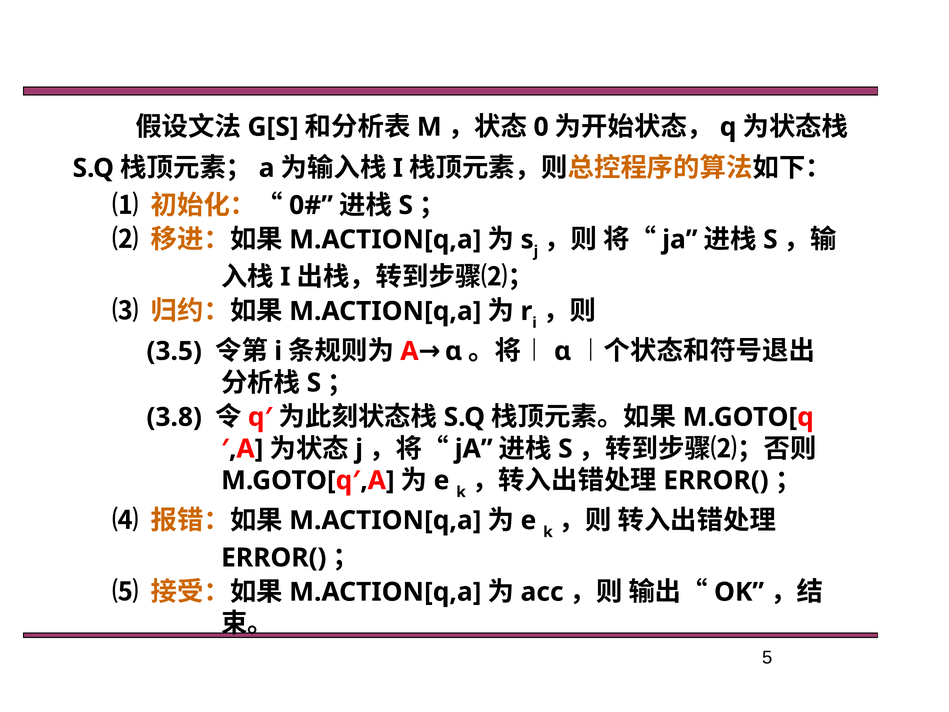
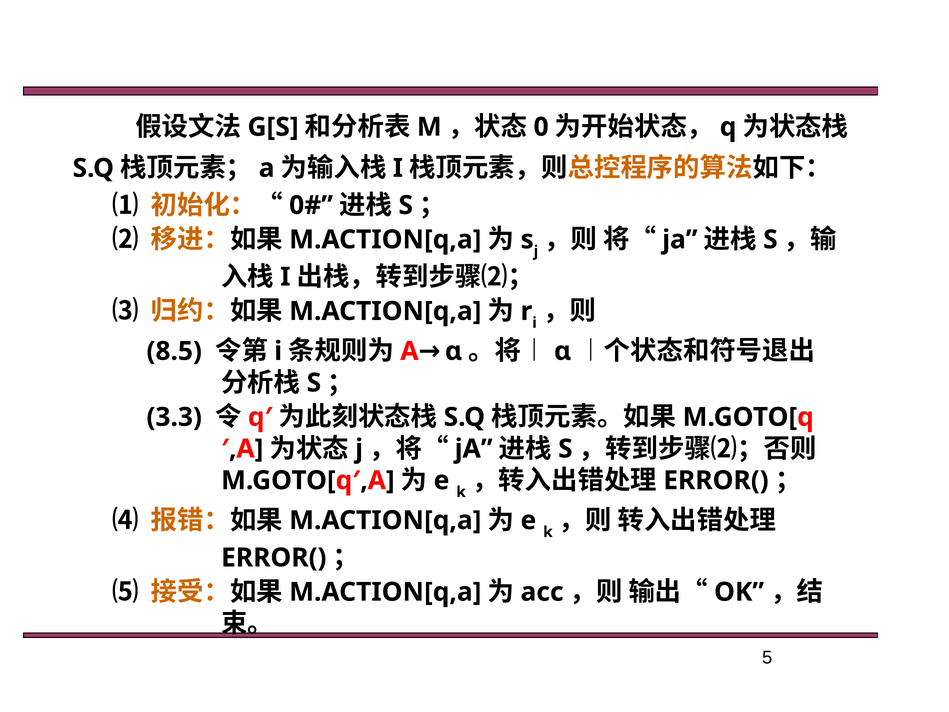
3.5: 3.5 -> 8.5 (174, 351)
3.8: 3.8 -> 3.3 (174, 417)
